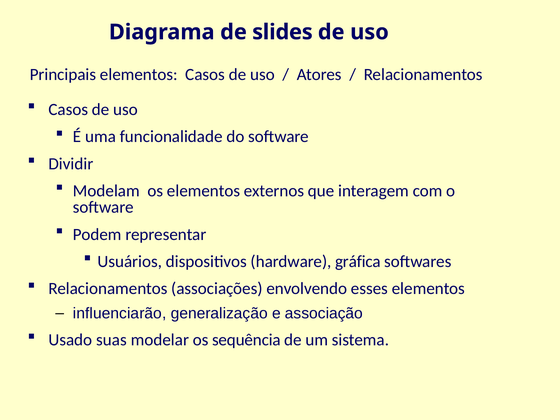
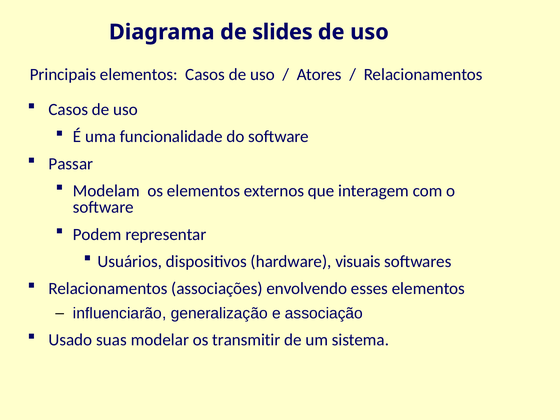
Dividir: Dividir -> Passar (71, 164)
gráfica: gráfica -> visuais (358, 262)
sequência: sequência -> transmitir (246, 340)
